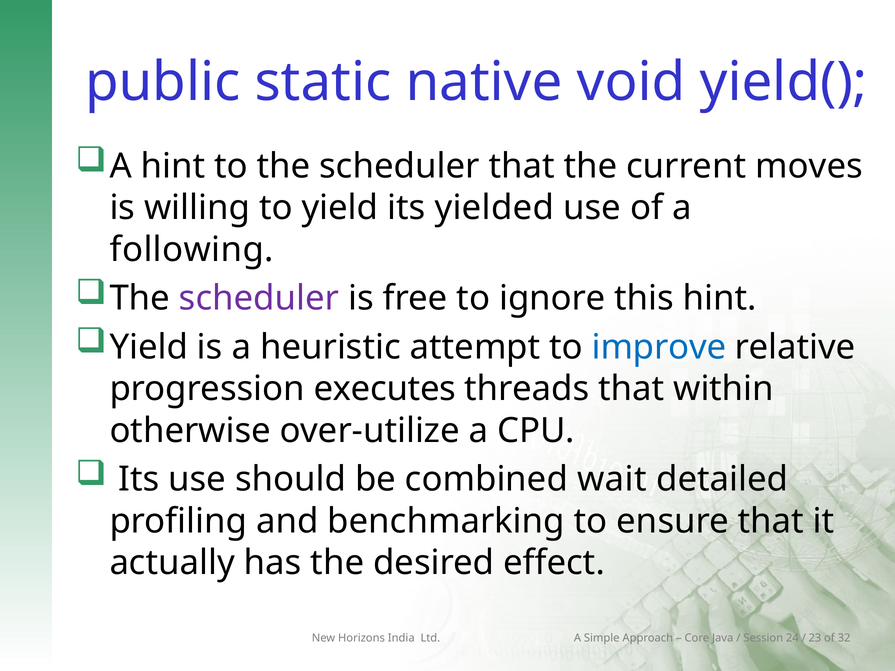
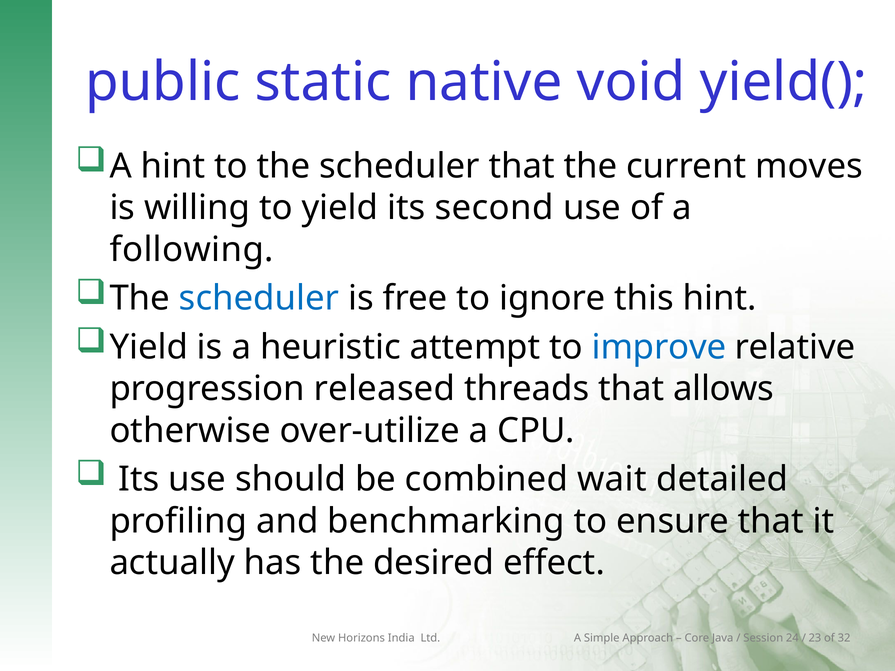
yielded: yielded -> second (494, 208)
scheduler colour: purple -> blue (259, 298)
executes: executes -> released (385, 389)
within: within -> allows (724, 389)
